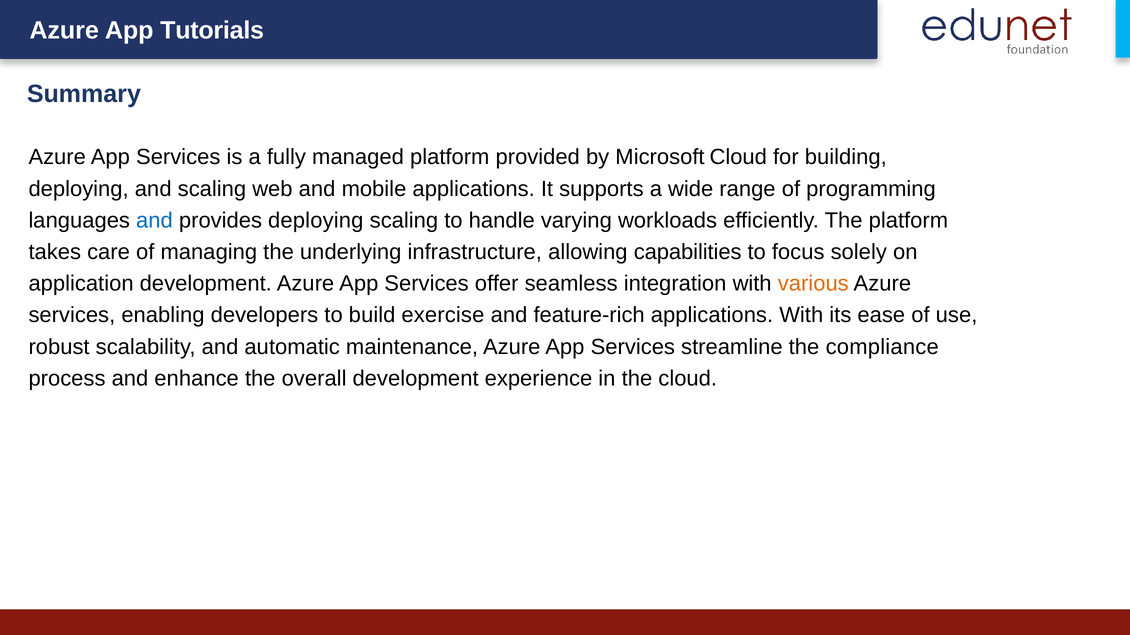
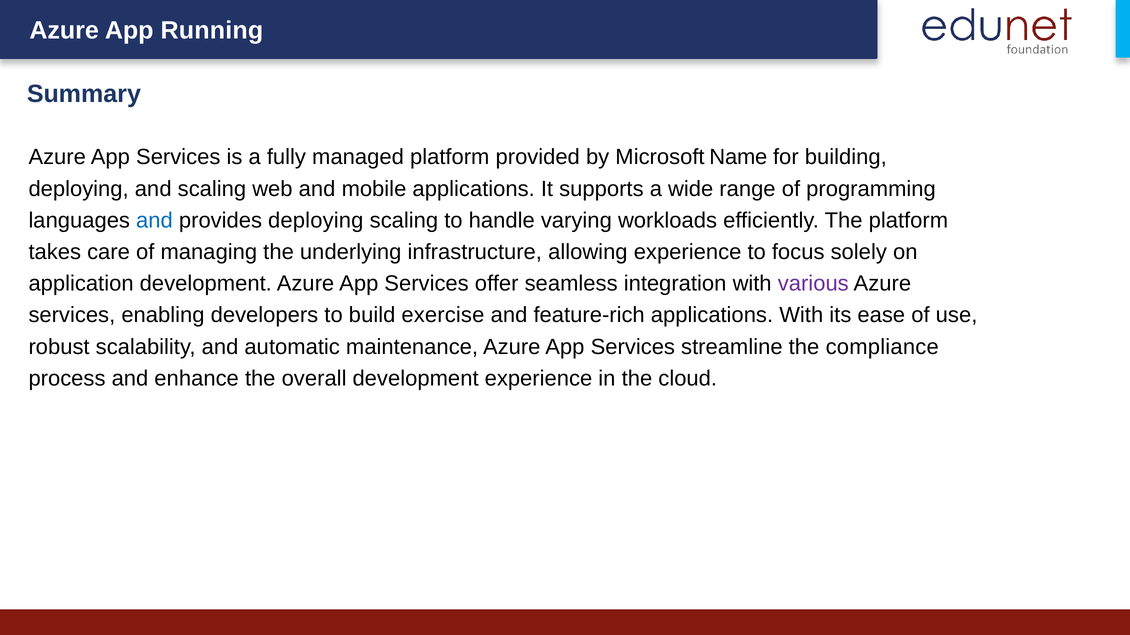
Tutorials: Tutorials -> Running (212, 30)
Microsoft Cloud: Cloud -> Name (738, 157)
allowing capabilities: capabilities -> experience (688, 252)
various colour: orange -> purple (813, 284)
